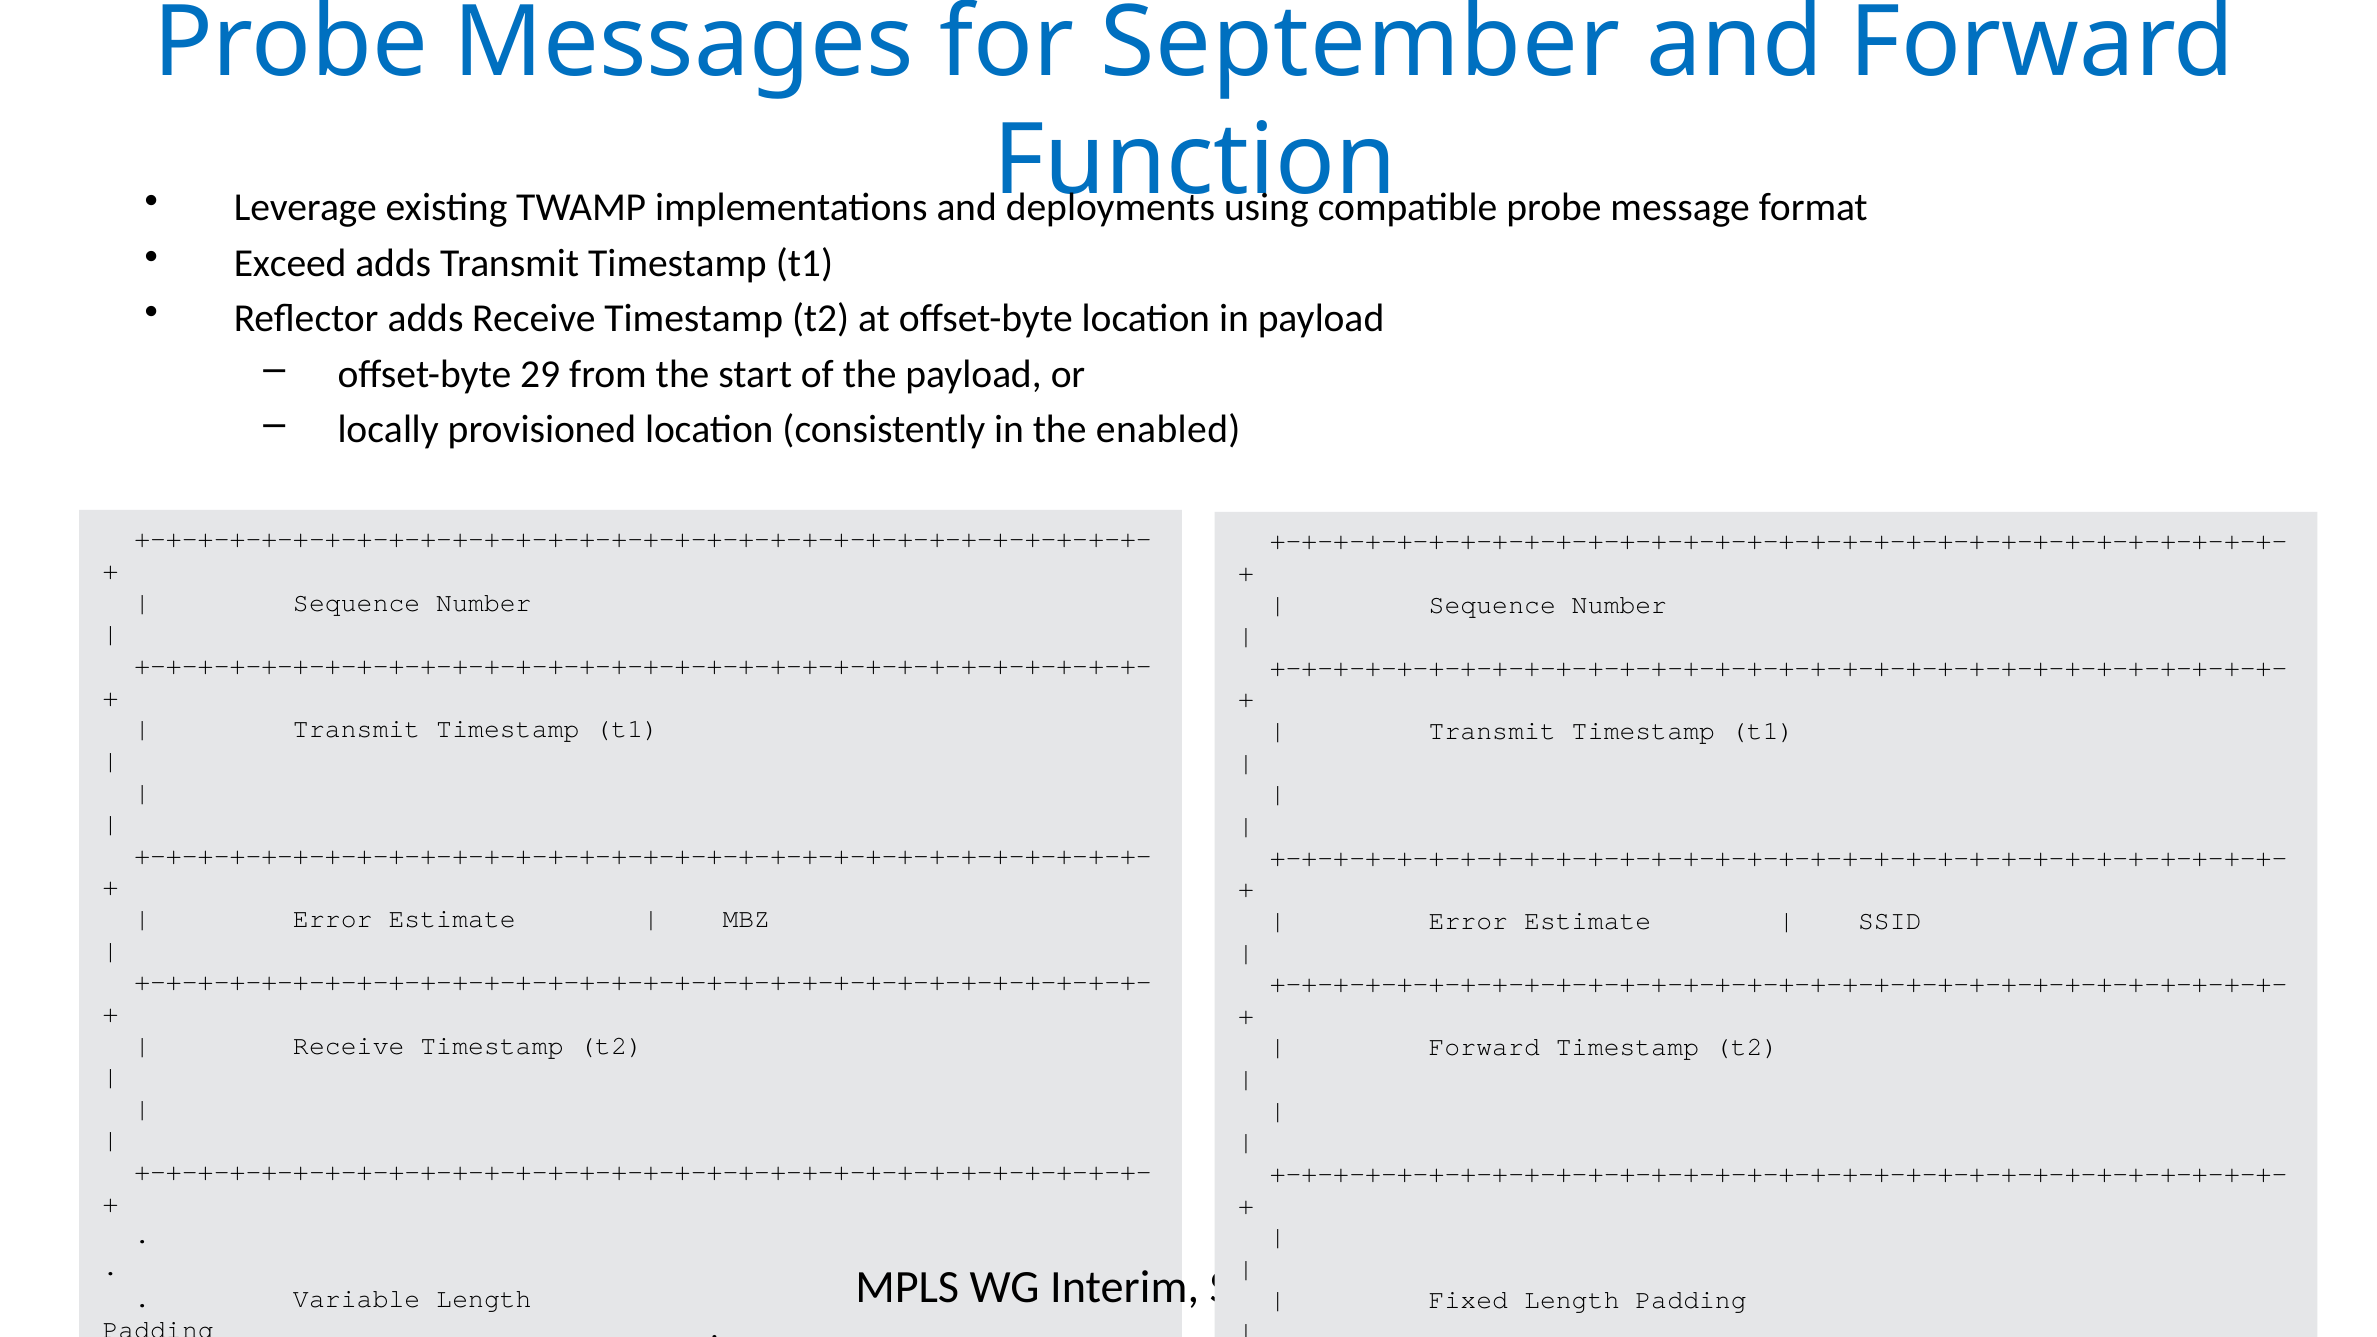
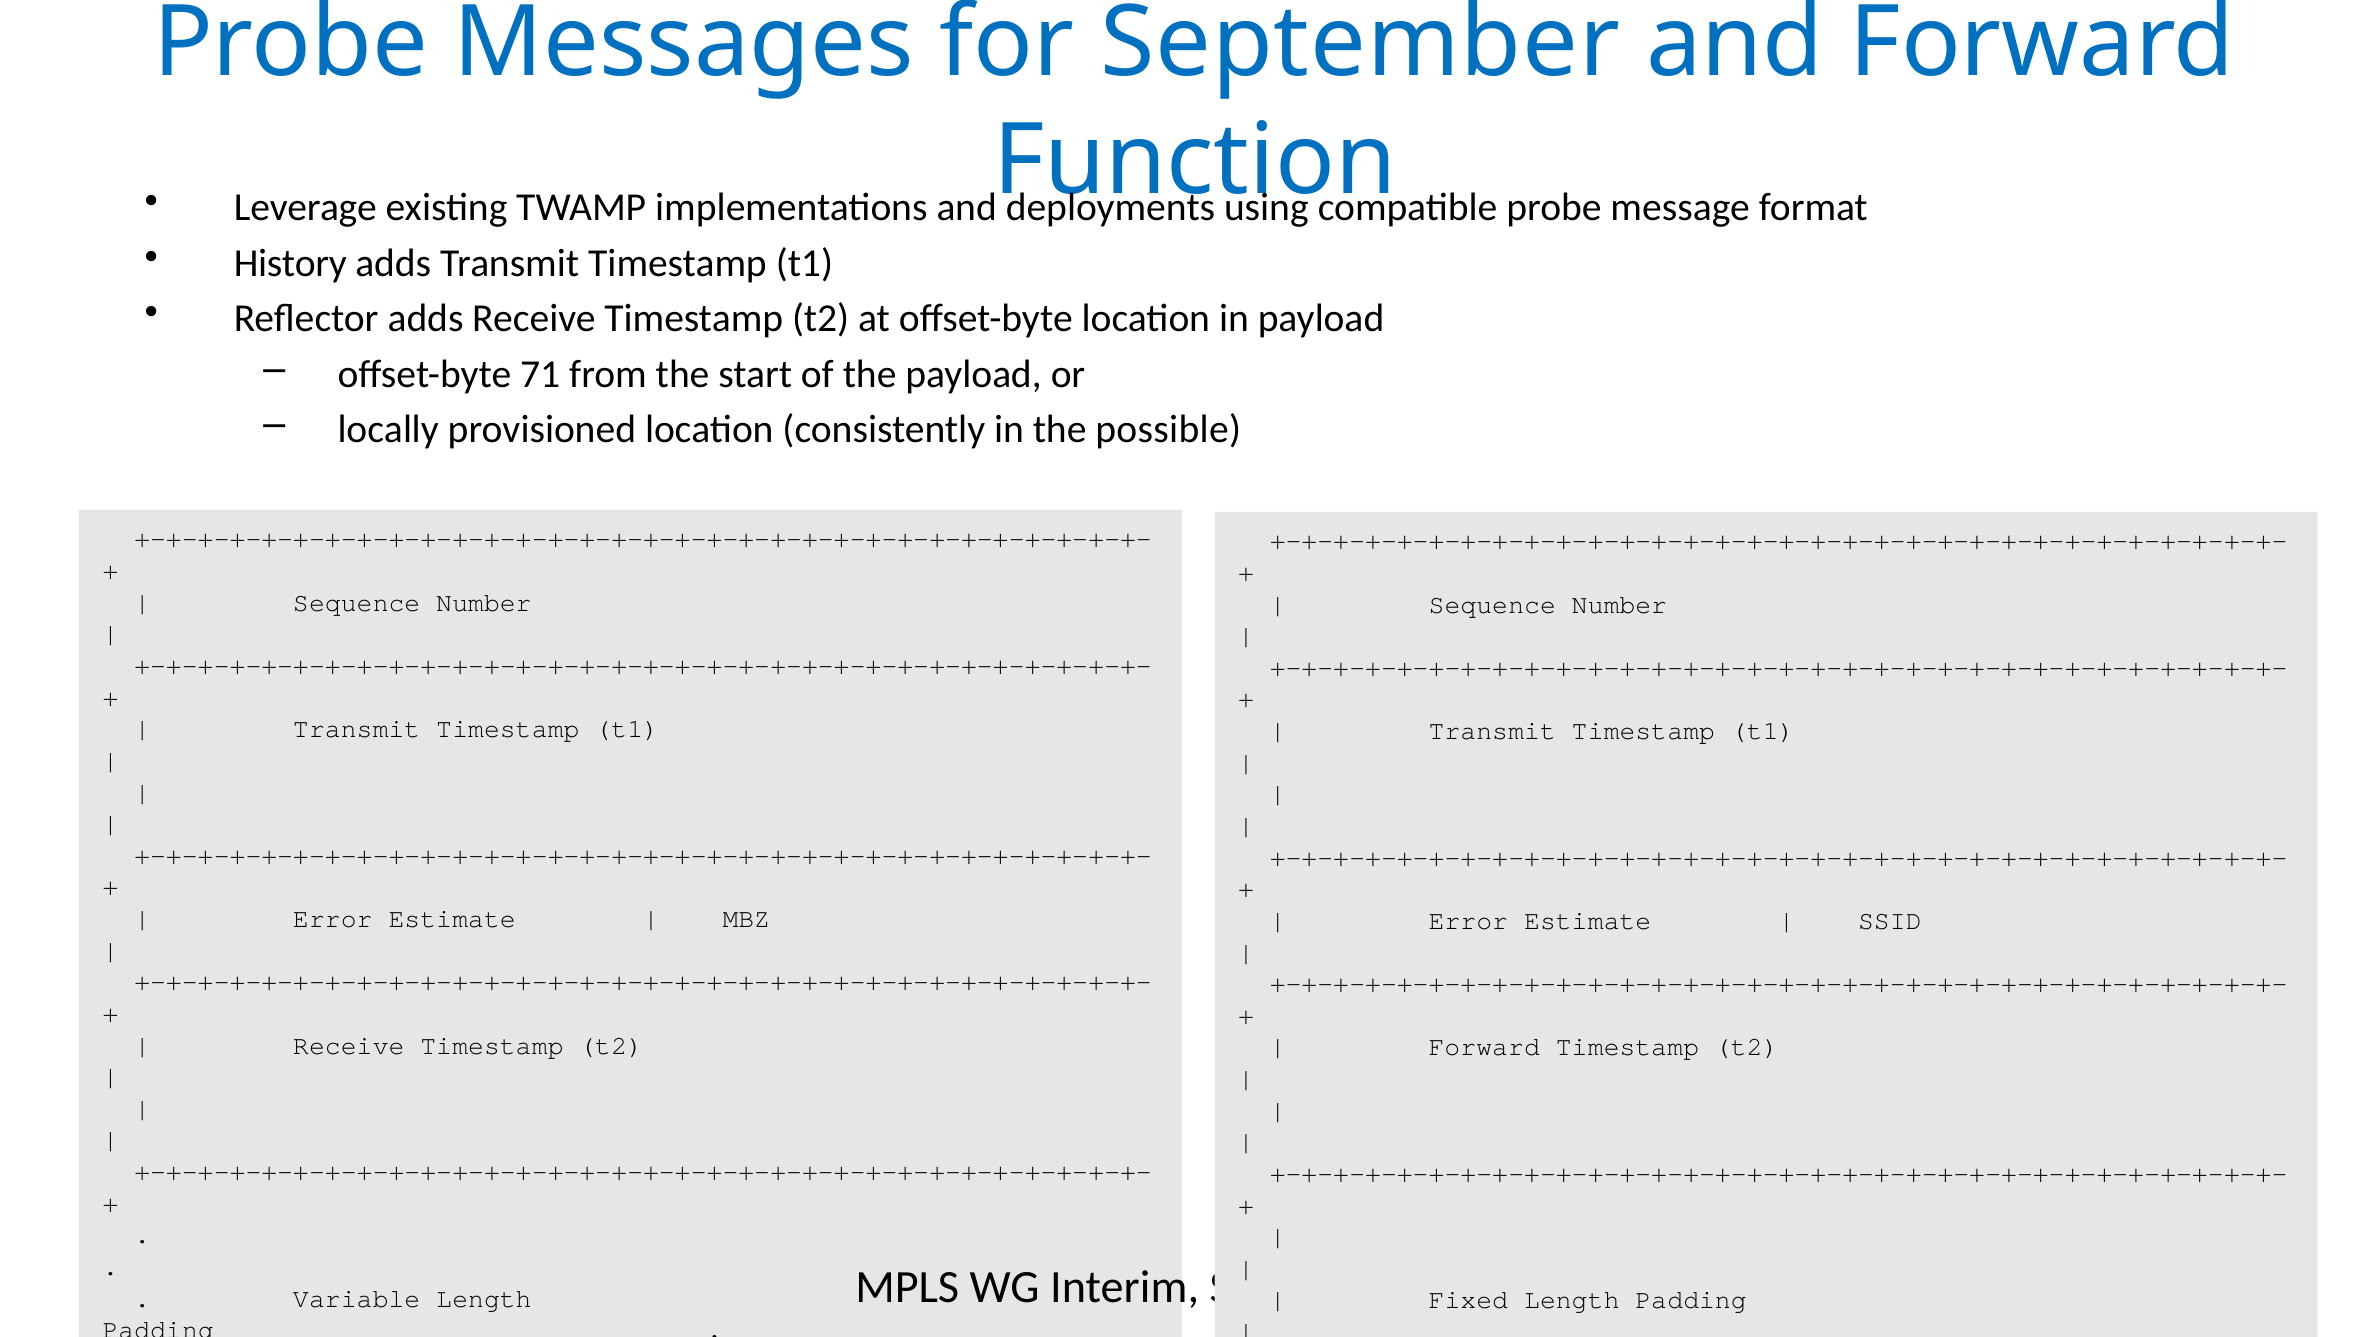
Exceed: Exceed -> History (290, 263)
29: 29 -> 71 (540, 374)
enabled: enabled -> possible (1168, 430)
